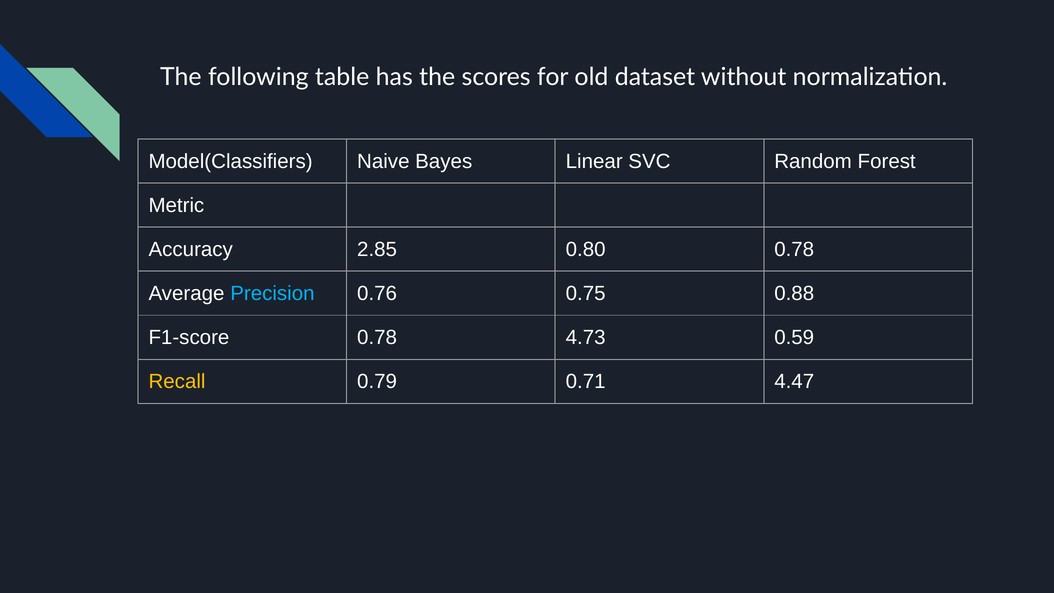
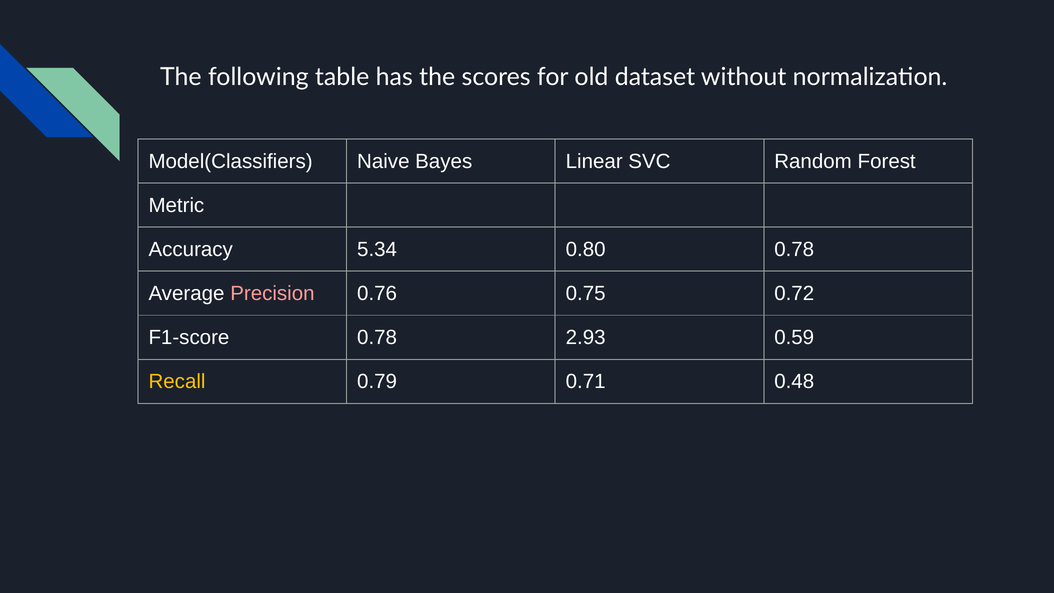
2.85: 2.85 -> 5.34 (377, 249)
Precision colour: light blue -> pink (272, 294)
0.88: 0.88 -> 0.72 (794, 294)
4.73: 4.73 -> 2.93 (586, 338)
4.47: 4.47 -> 0.48 (794, 382)
